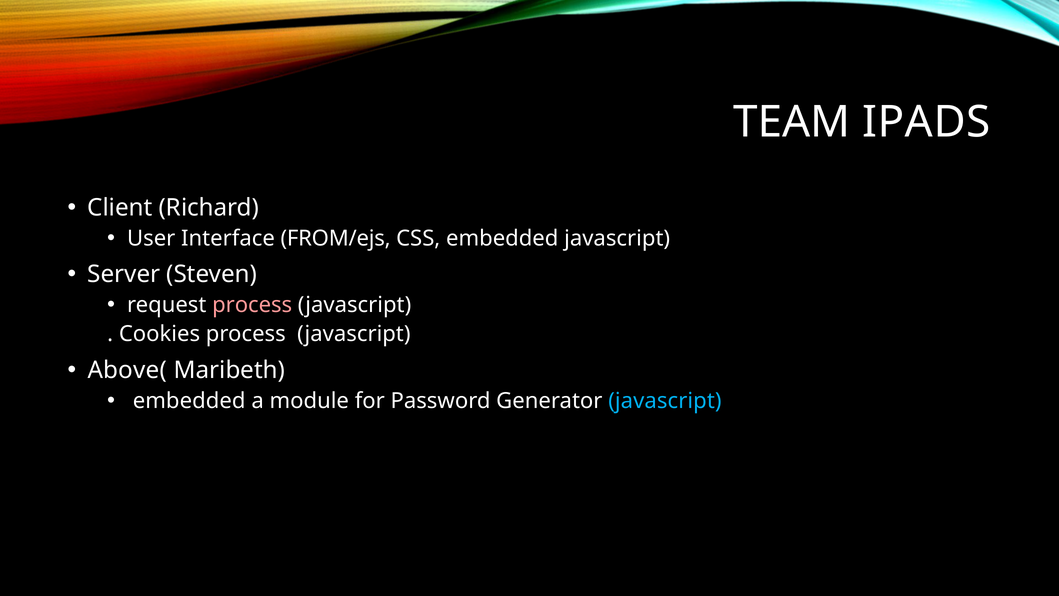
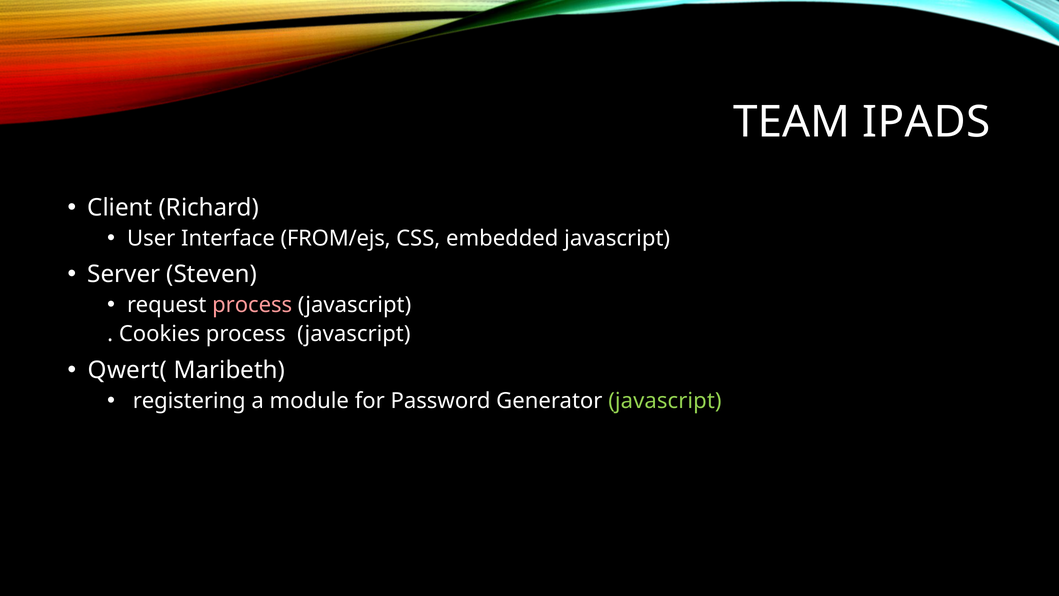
Above(: Above( -> Qwert( (127, 370)
embedded: embedded -> registering (189, 401)
javascript colour: light blue -> light green (665, 401)
